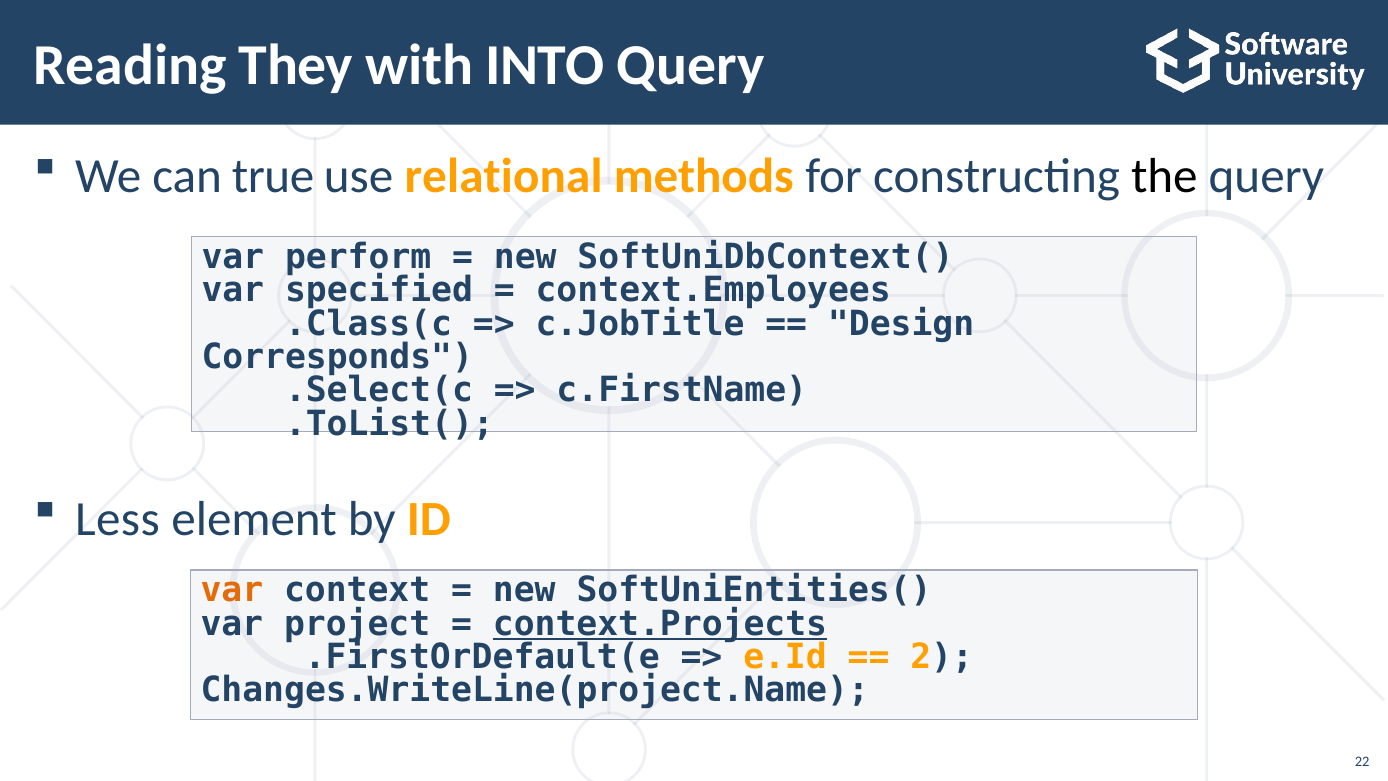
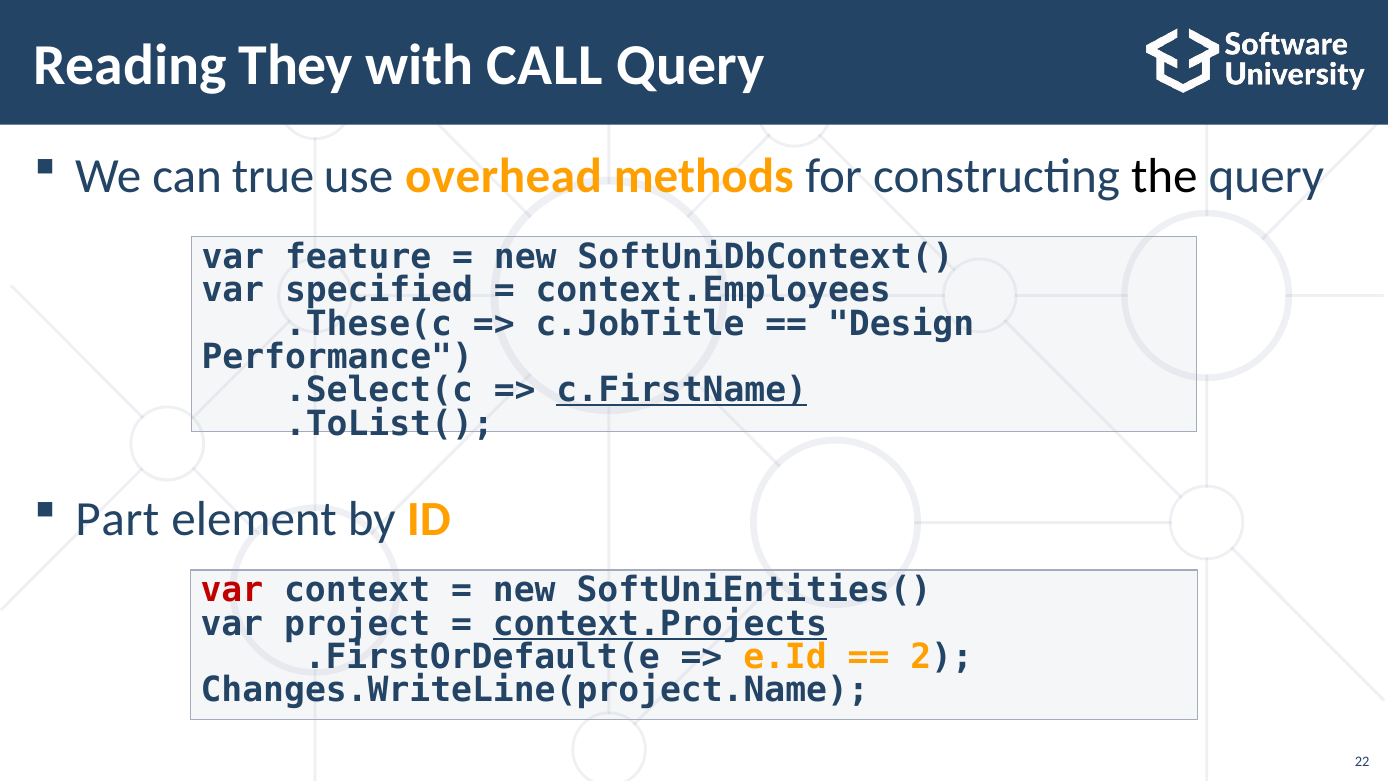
INTO: INTO -> CALL (545, 66)
relational: relational -> overhead (503, 176)
perform: perform -> feature (358, 257)
.Class(c: .Class(c -> .These(c (368, 324)
Corresponds: Corresponds -> Performance (337, 357)
c.FirstName underline: none -> present (682, 390)
Less: Less -> Part (117, 519)
var colour: orange -> red (232, 590)
